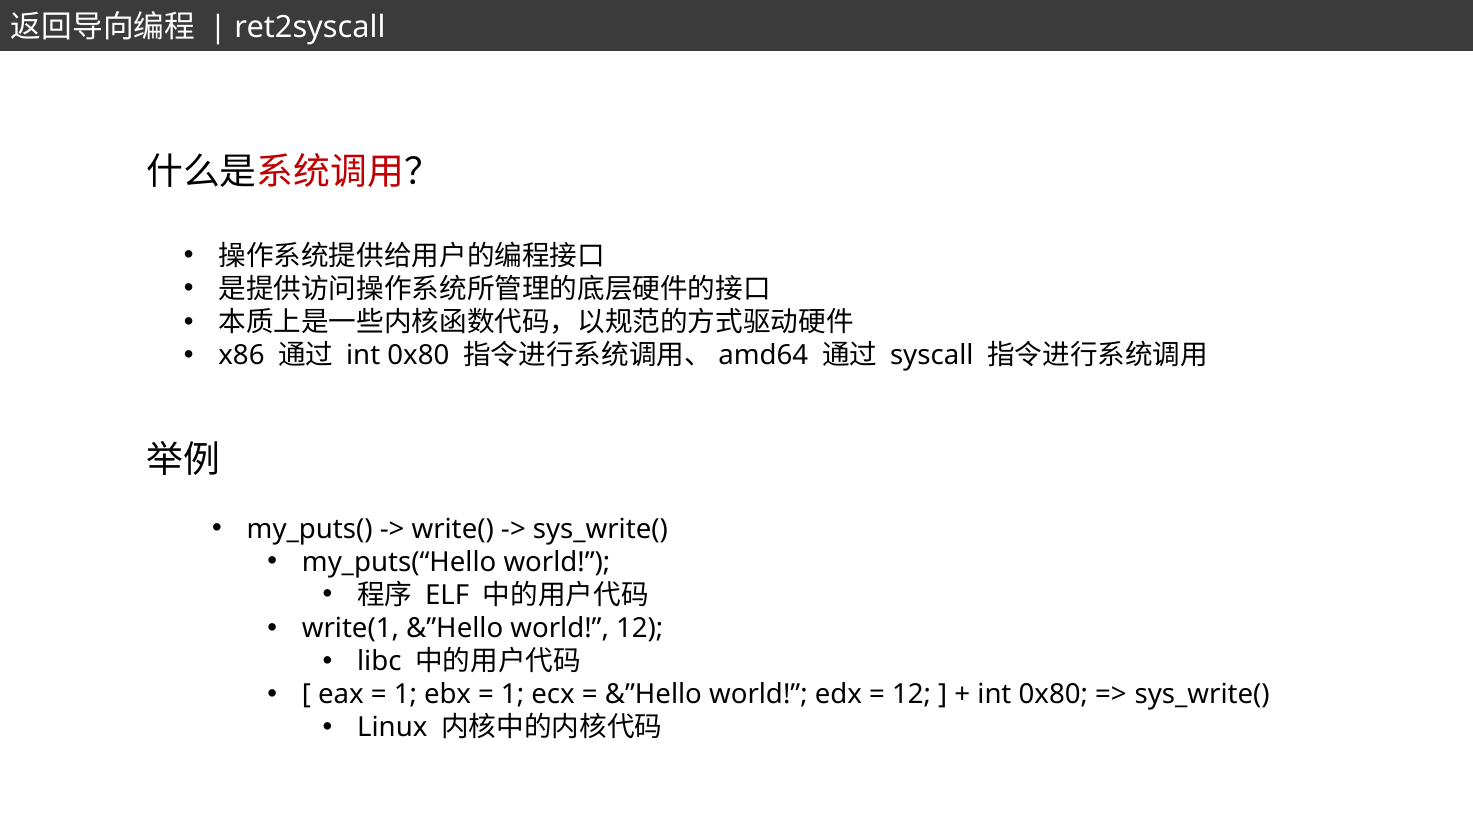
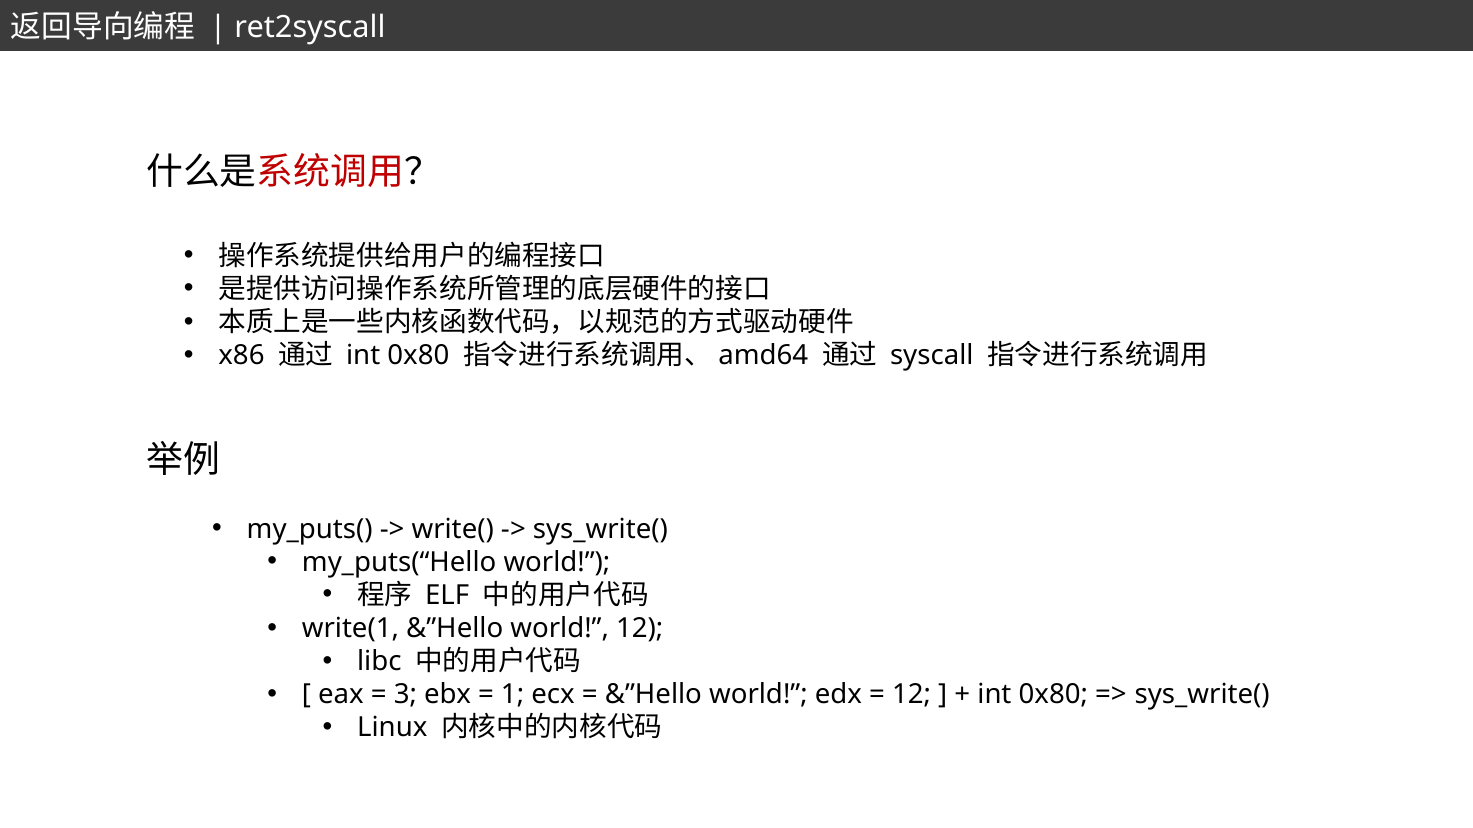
1: 1 -> 3 (406, 695)
